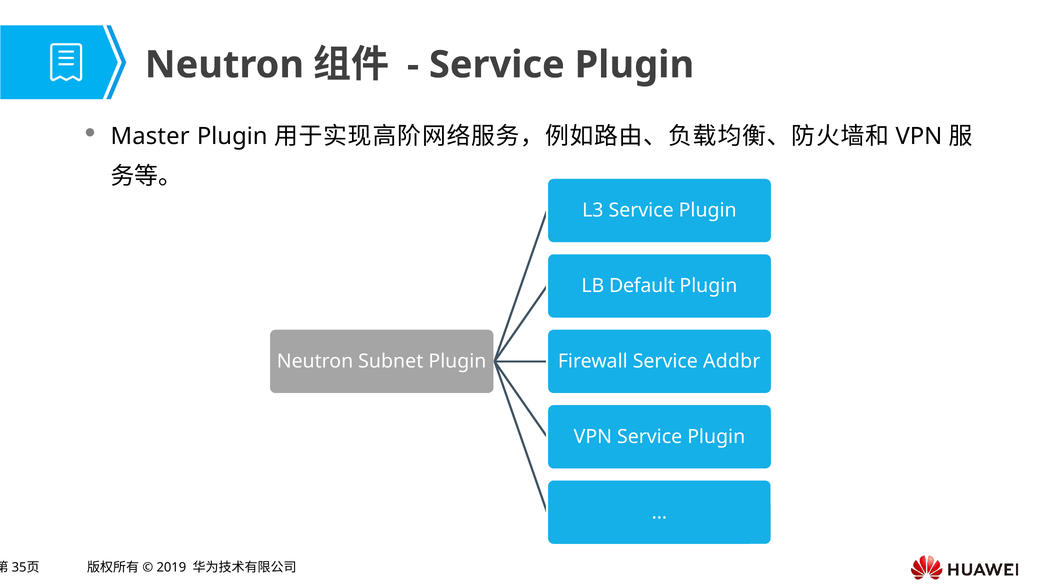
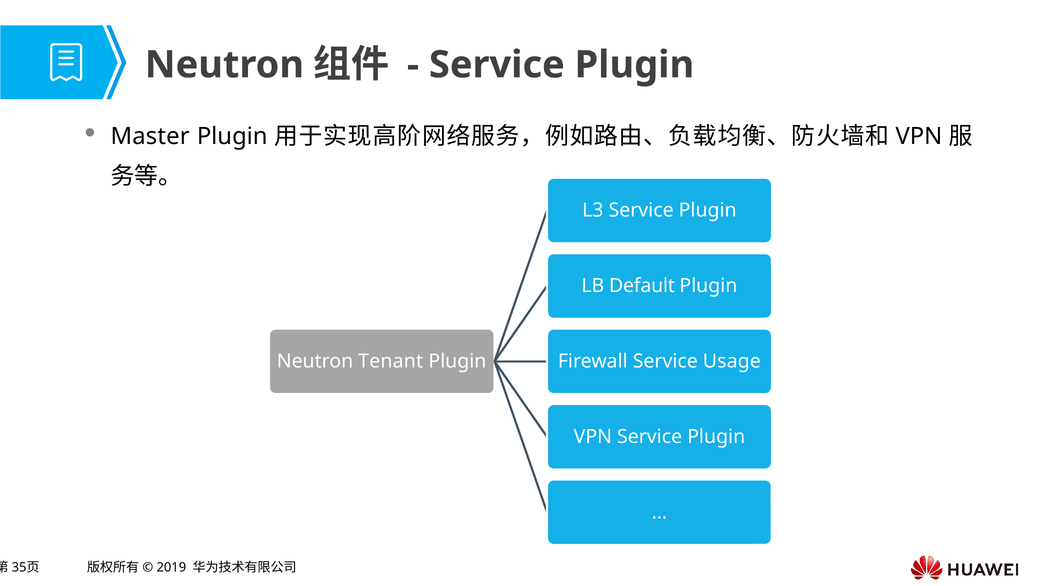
Subnet: Subnet -> Tenant (391, 361)
Addbr: Addbr -> Usage (732, 361)
